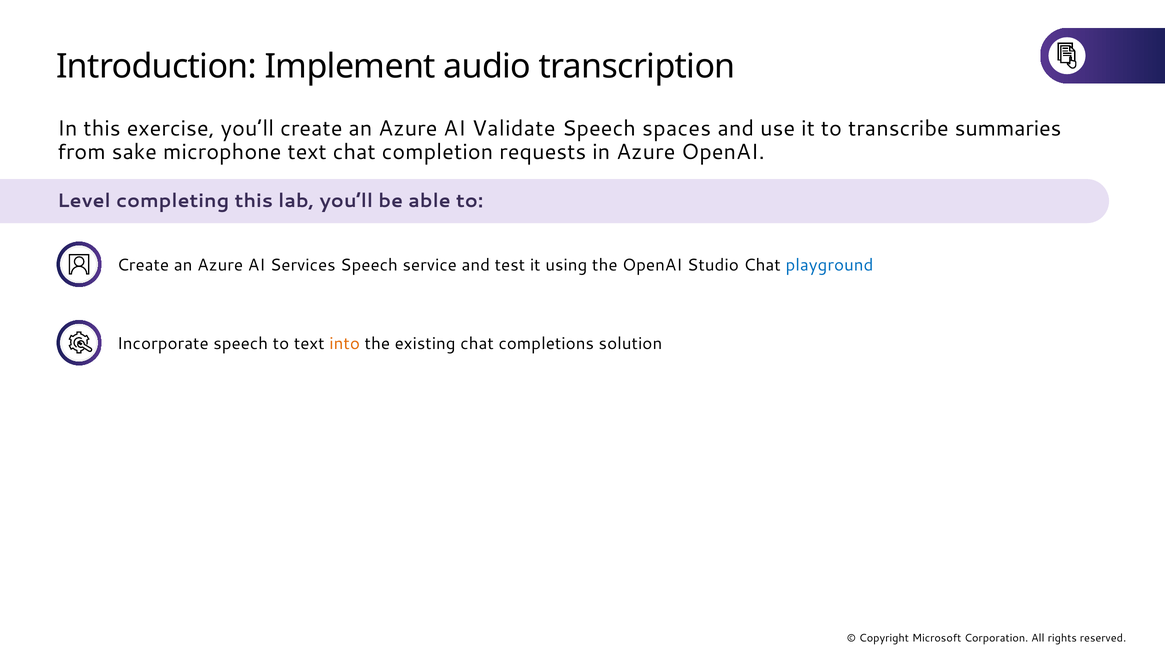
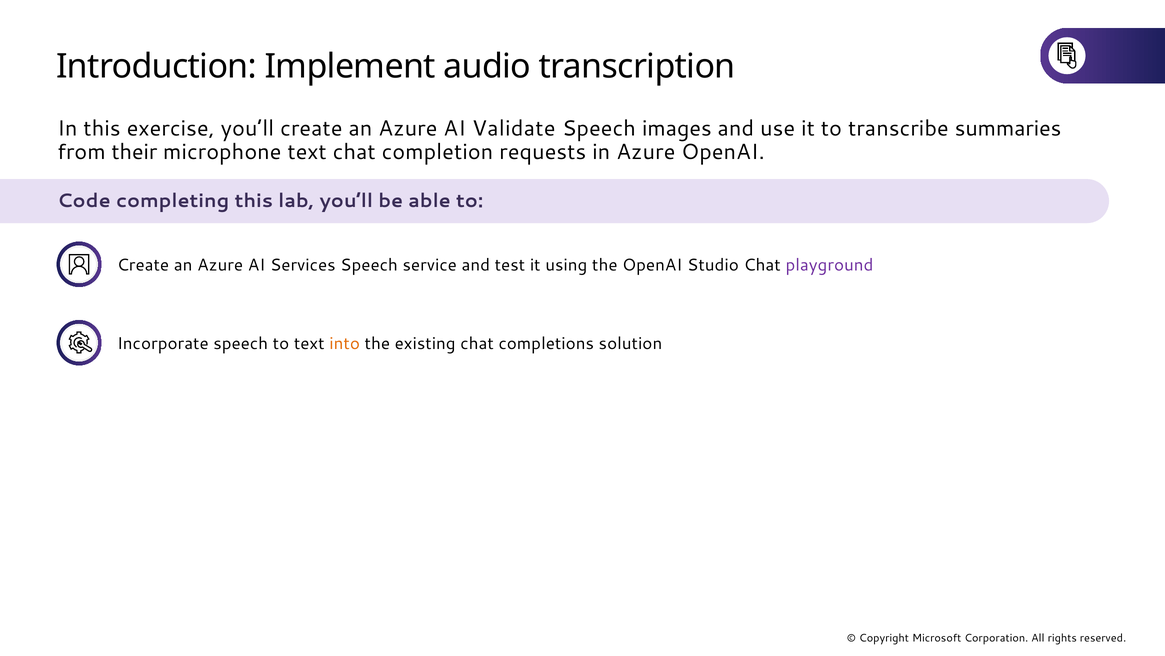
spaces: spaces -> images (677, 128)
sake: sake -> their (134, 152)
Level: Level -> Code (84, 201)
playground colour: blue -> purple (829, 265)
